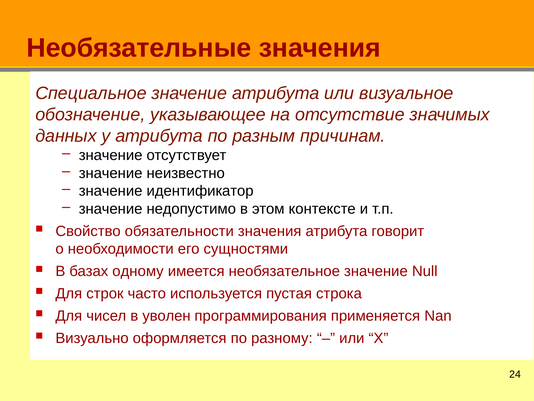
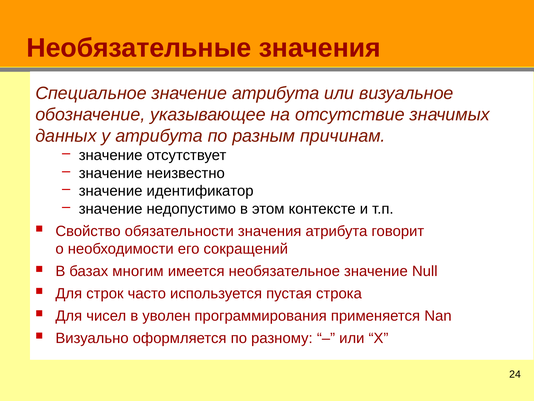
сущностями: сущностями -> сокращений (246, 249)
одному: одному -> многим (138, 271)
